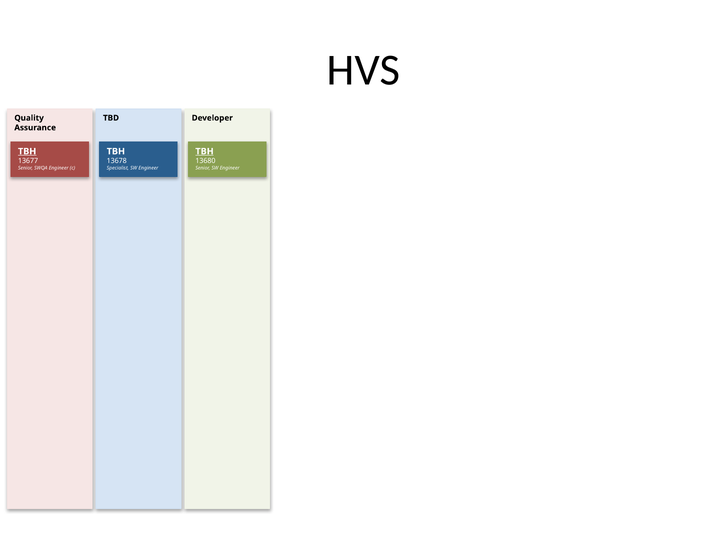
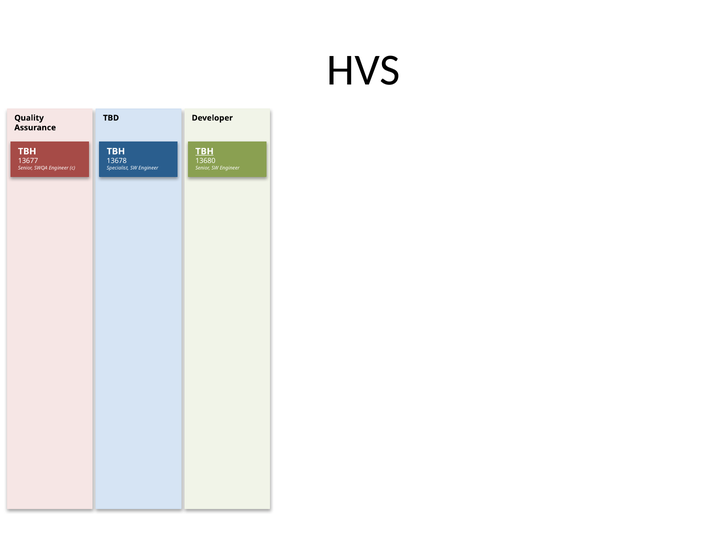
TBH underline: present -> none (27, 151)
